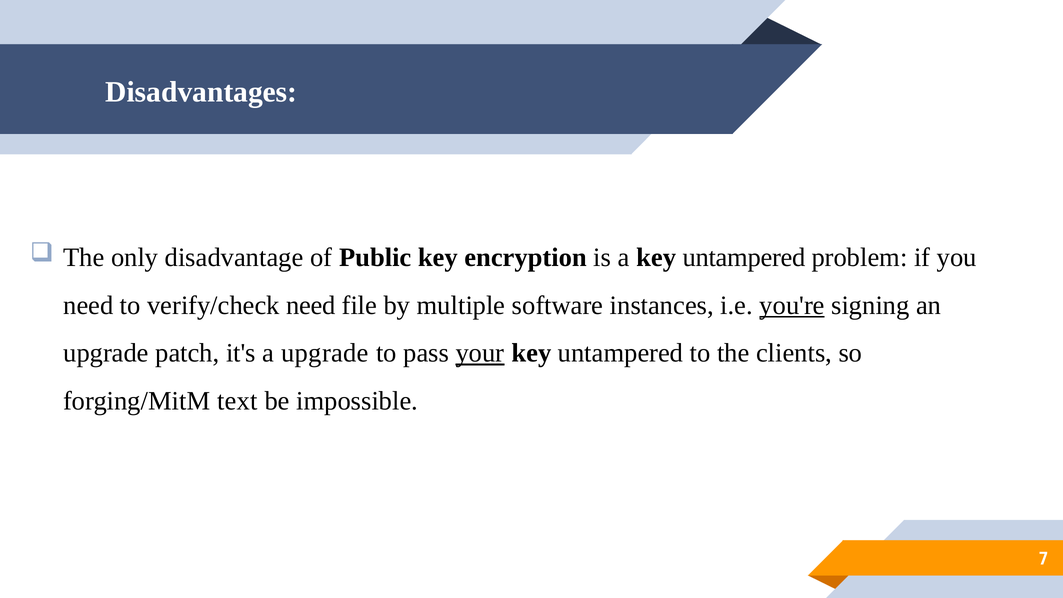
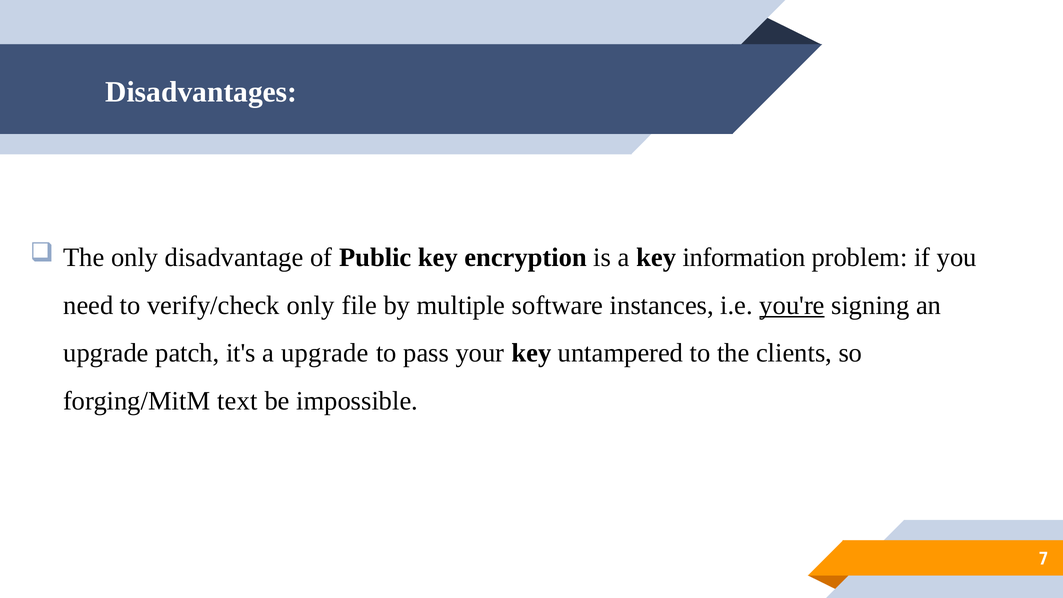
a key untampered: untampered -> information (744, 257)
verify/check need: need -> only (311, 305)
your underline: present -> none (480, 353)
